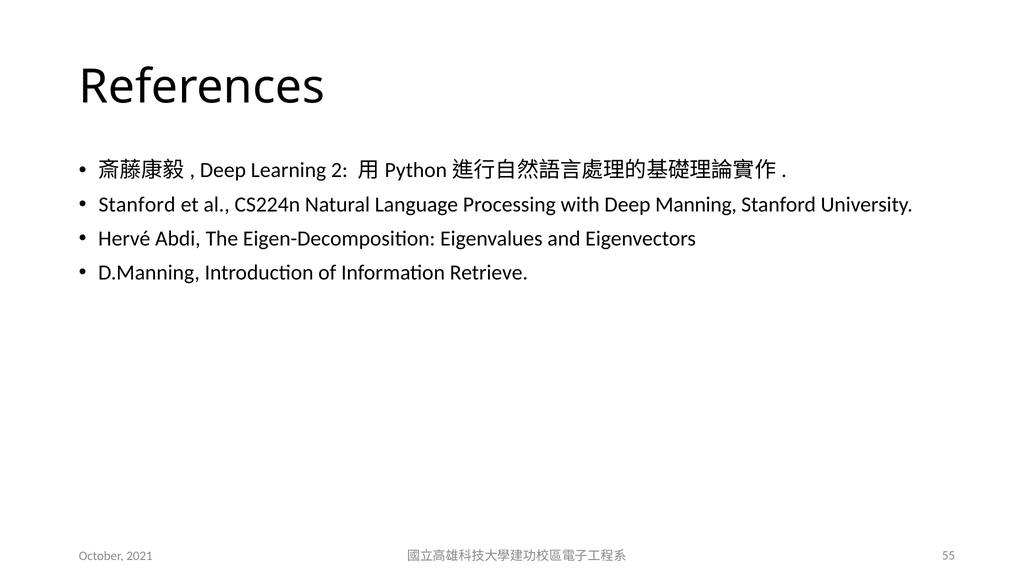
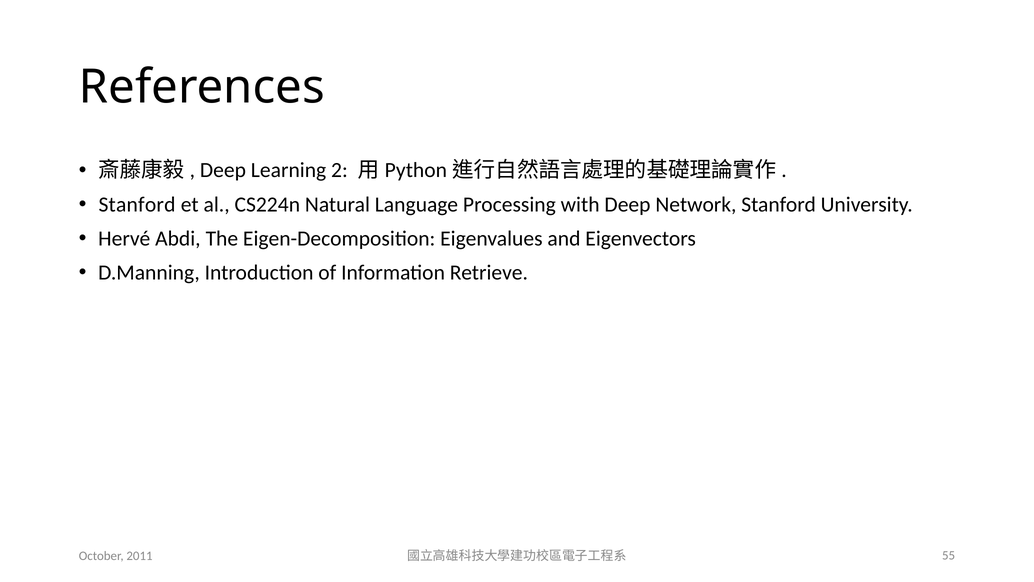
Manning: Manning -> Network (696, 204)
2021: 2021 -> 2011 (140, 555)
